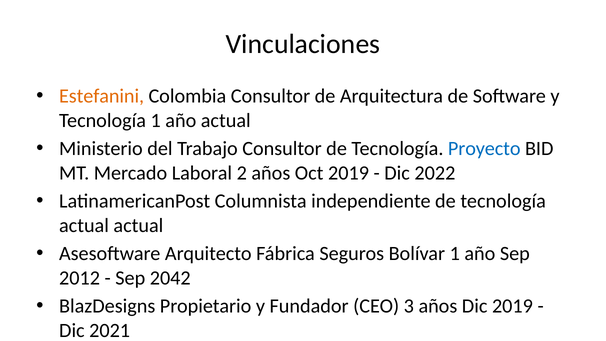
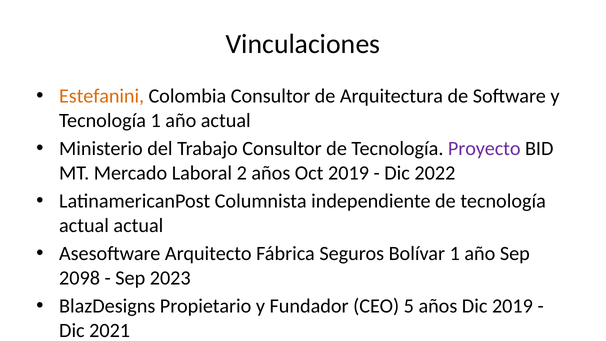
Proyecto colour: blue -> purple (484, 149)
2012: 2012 -> 2098 (80, 278)
2042: 2042 -> 2023 (170, 278)
CEO 3: 3 -> 5 (409, 306)
